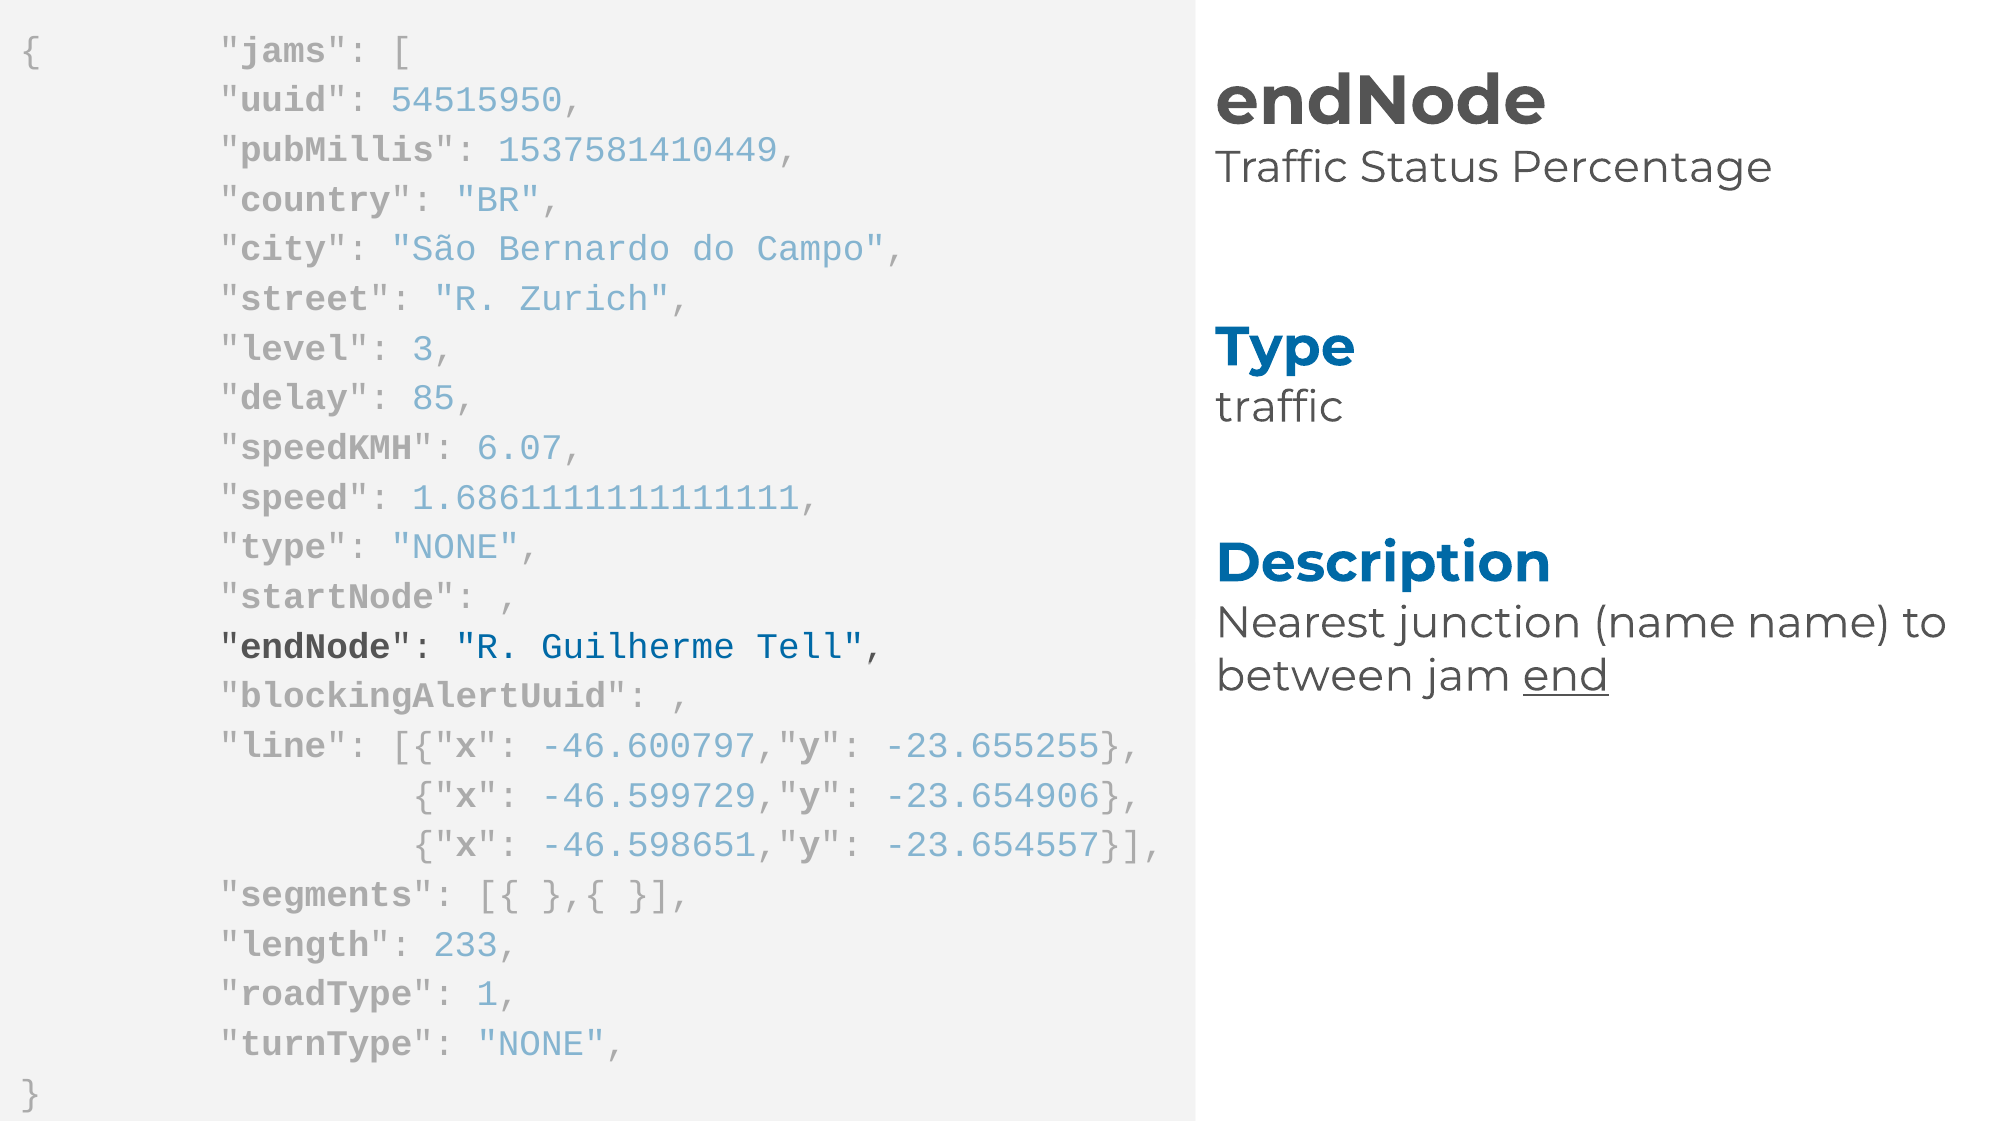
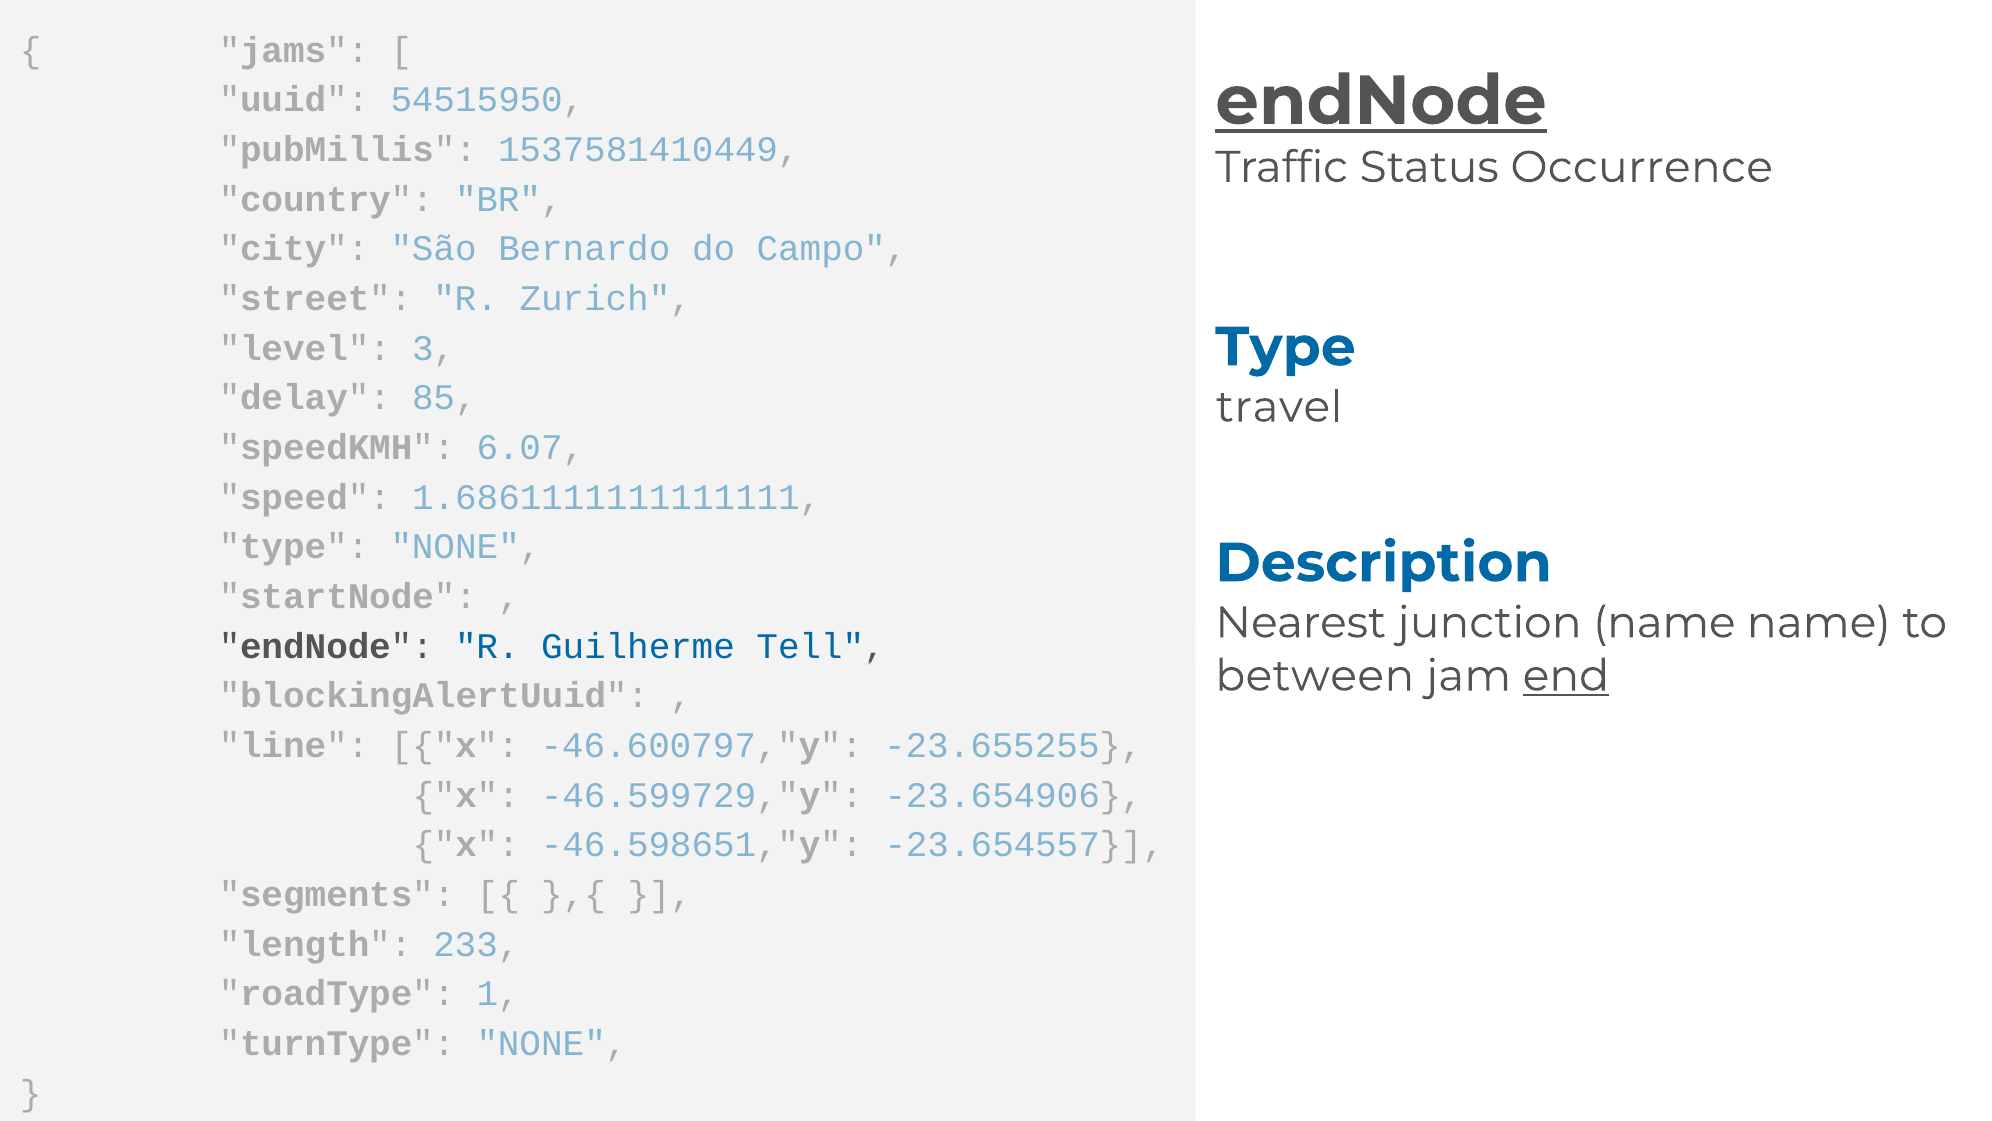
endNode underline: none -> present (1381, 101)
Percentage: Percentage -> Occurrence (1642, 167)
traffic: traffic -> travel (1279, 407)
